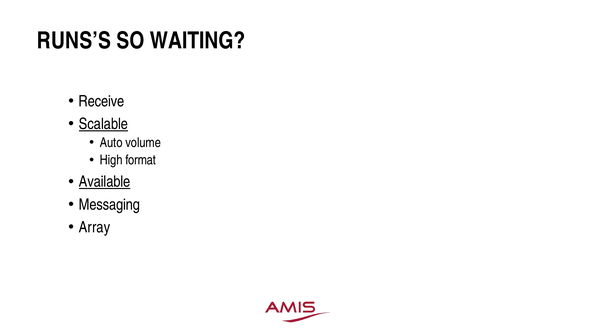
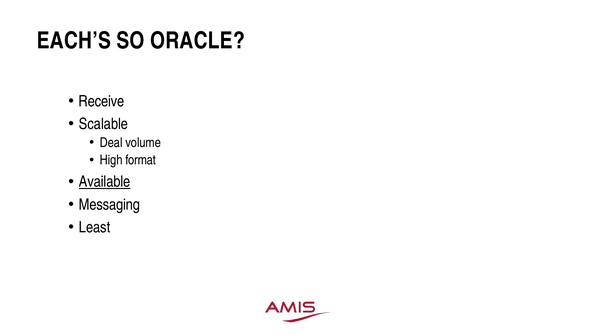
RUNS’S: RUNS’S -> EACH’S (74, 41)
WAITING: WAITING -> ORACLE (197, 41)
Scalable underline: present -> none (104, 124)
Auto: Auto -> Deal (111, 143)
Array: Array -> Least (95, 227)
